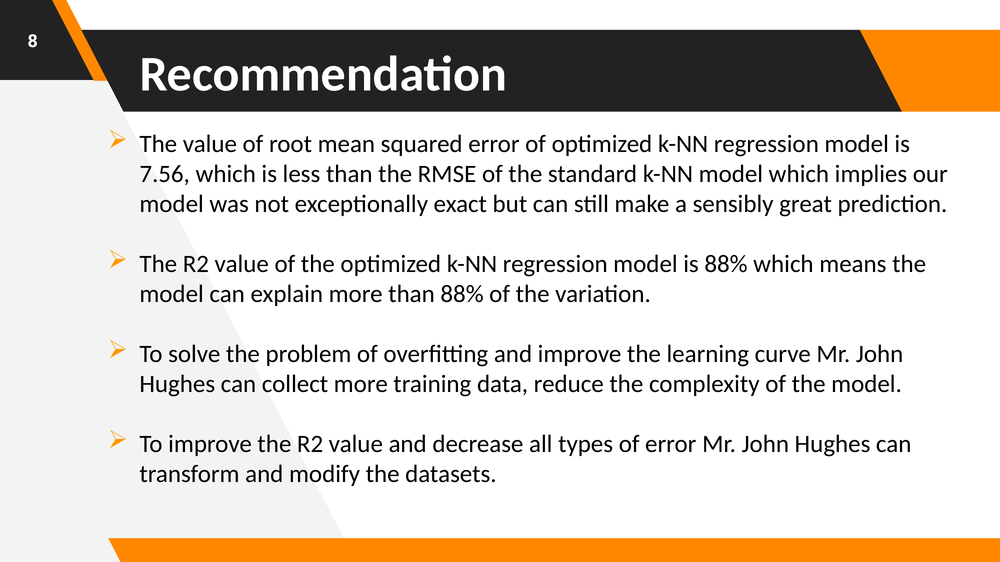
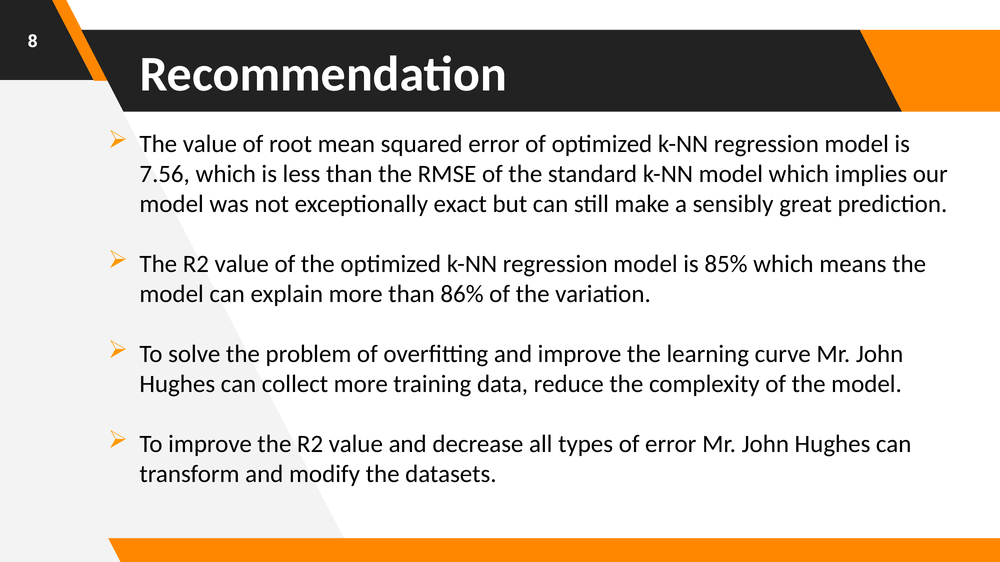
is 88%: 88% -> 85% (726, 264)
than 88%: 88% -> 86% (462, 294)
